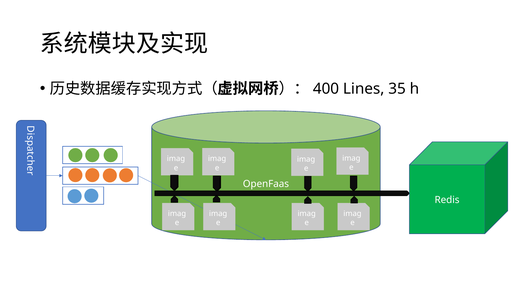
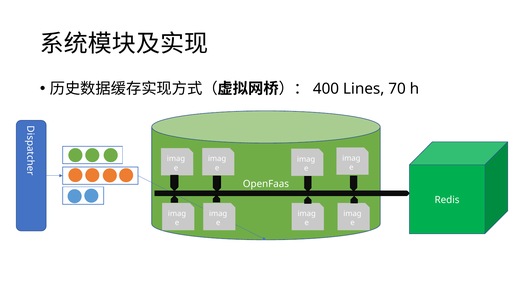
35: 35 -> 70 (397, 89)
